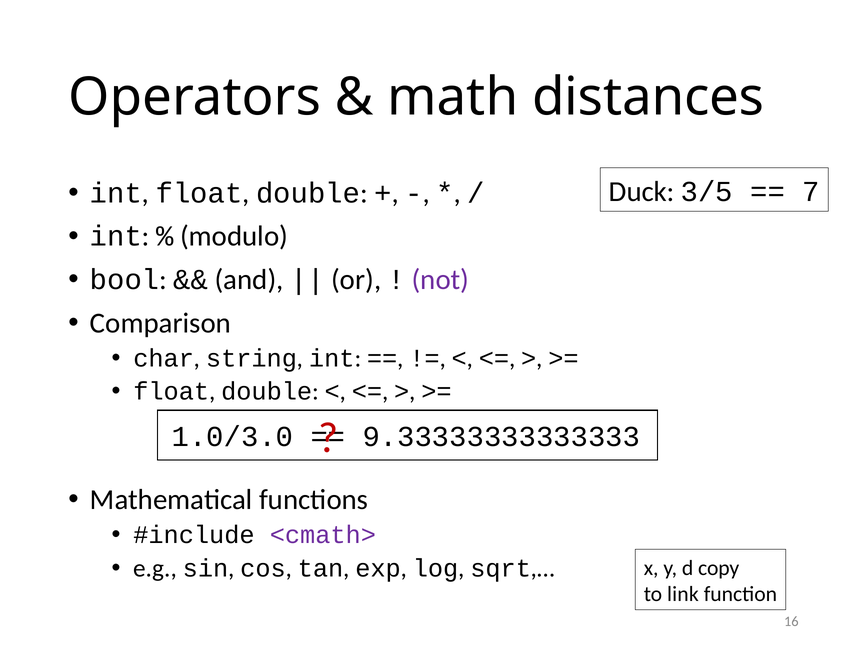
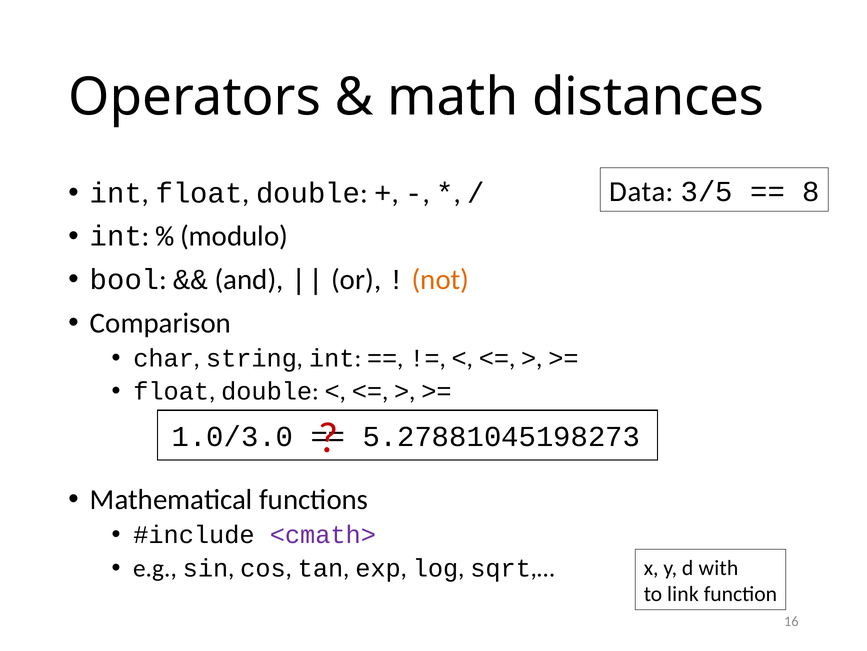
Duck: Duck -> Data (641, 191)
7: 7 -> 8 (811, 191)
not colour: purple -> orange (440, 279)
9.33333333333333: 9.33333333333333 -> 5.27881045198273 (501, 436)
copy: copy -> with (718, 568)
